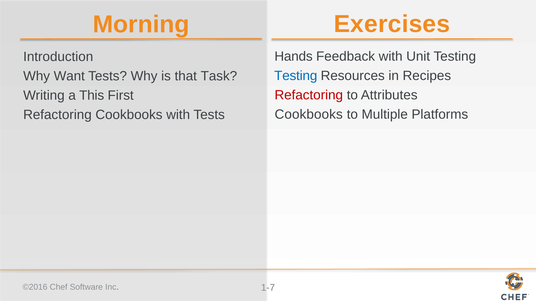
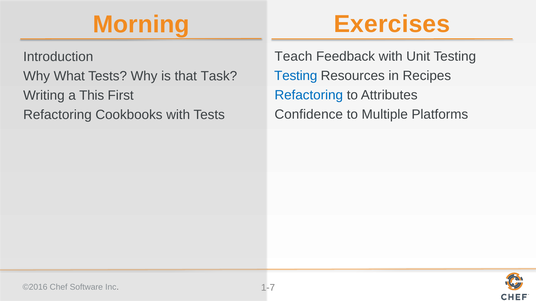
Hands: Hands -> Teach (293, 56)
Want: Want -> What (69, 76)
Refactoring colour: red -> blue (309, 95)
Cookbooks: Cookbooks -> Confidence (309, 115)
